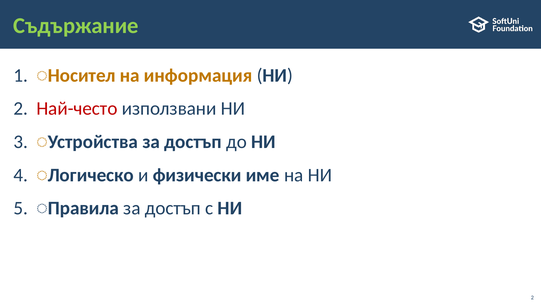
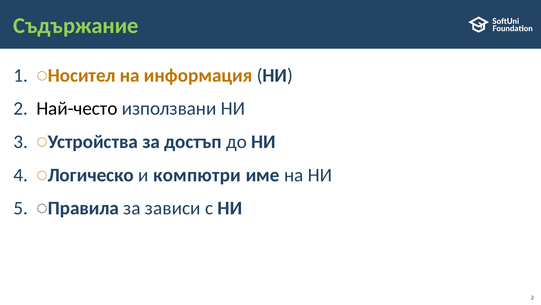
Най-често colour: red -> black (77, 108)
физически: физически -> компютри (197, 175)
достъп: достъп -> зависи (173, 208)
